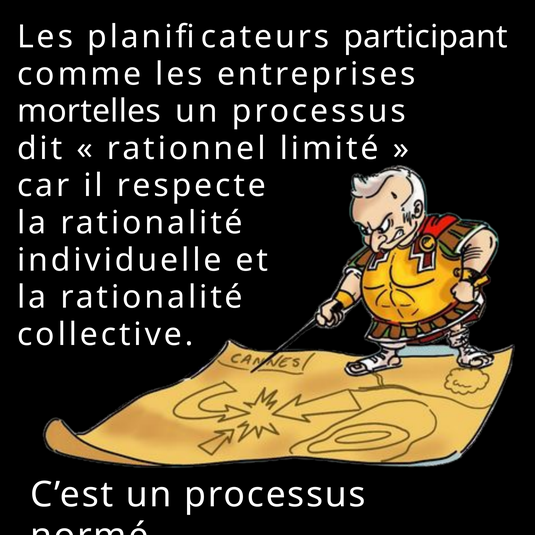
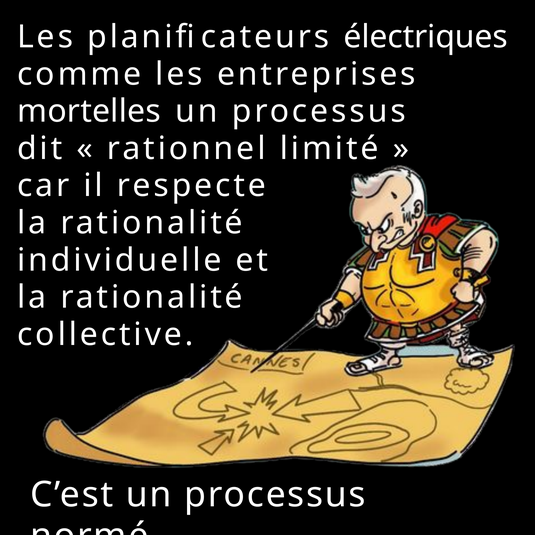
participant: participant -> électriques (426, 37)
